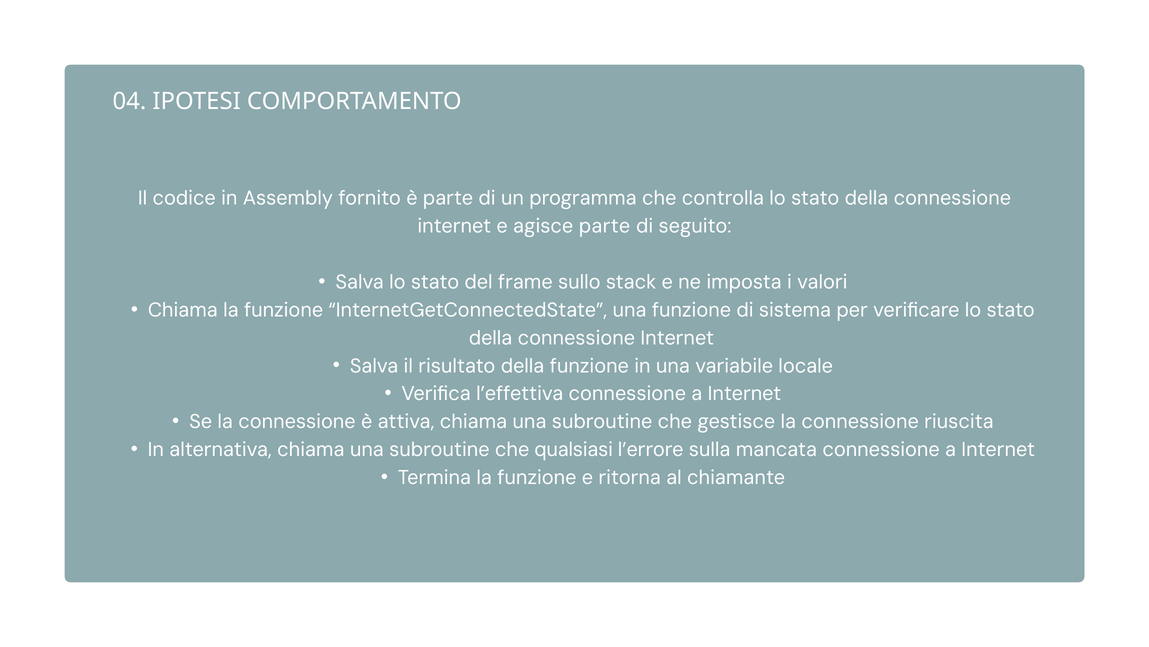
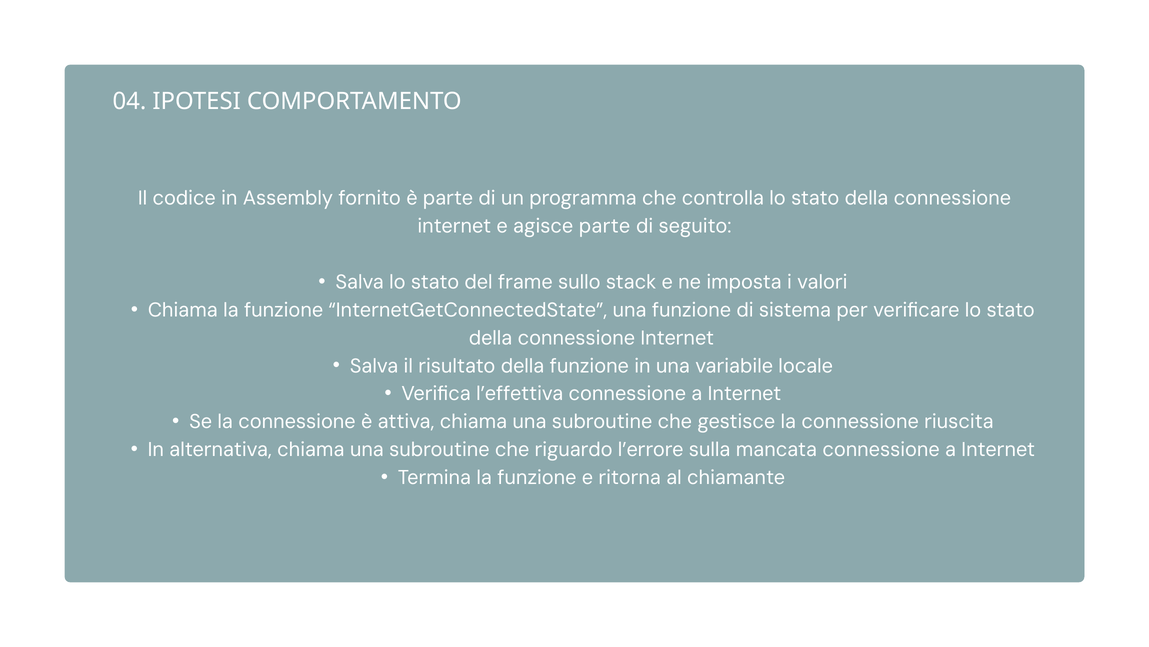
qualsiasi: qualsiasi -> riguardo (574, 449)
